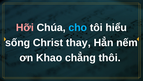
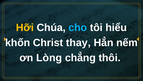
Hỡi colour: pink -> yellow (25, 27)
sống: sống -> khốn (18, 42)
Khao: Khao -> Lòng (49, 57)
